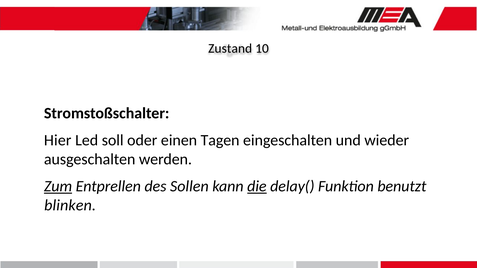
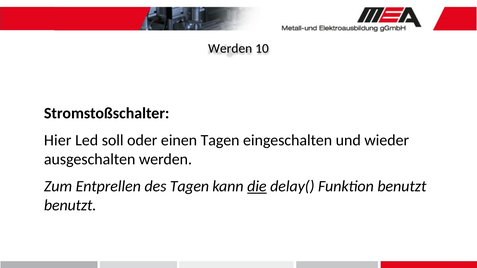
Zustand: Zustand -> Werden (230, 48)
Zum underline: present -> none (58, 186)
des Sollen: Sollen -> Tagen (189, 186)
blinken: blinken -> benutzt (70, 206)
